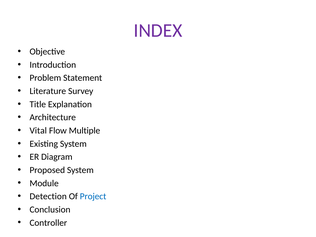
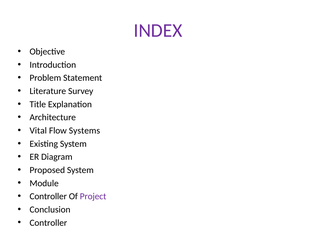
Multiple: Multiple -> Systems (84, 131)
Detection: Detection -> Controller (48, 196)
Project colour: blue -> purple (93, 196)
